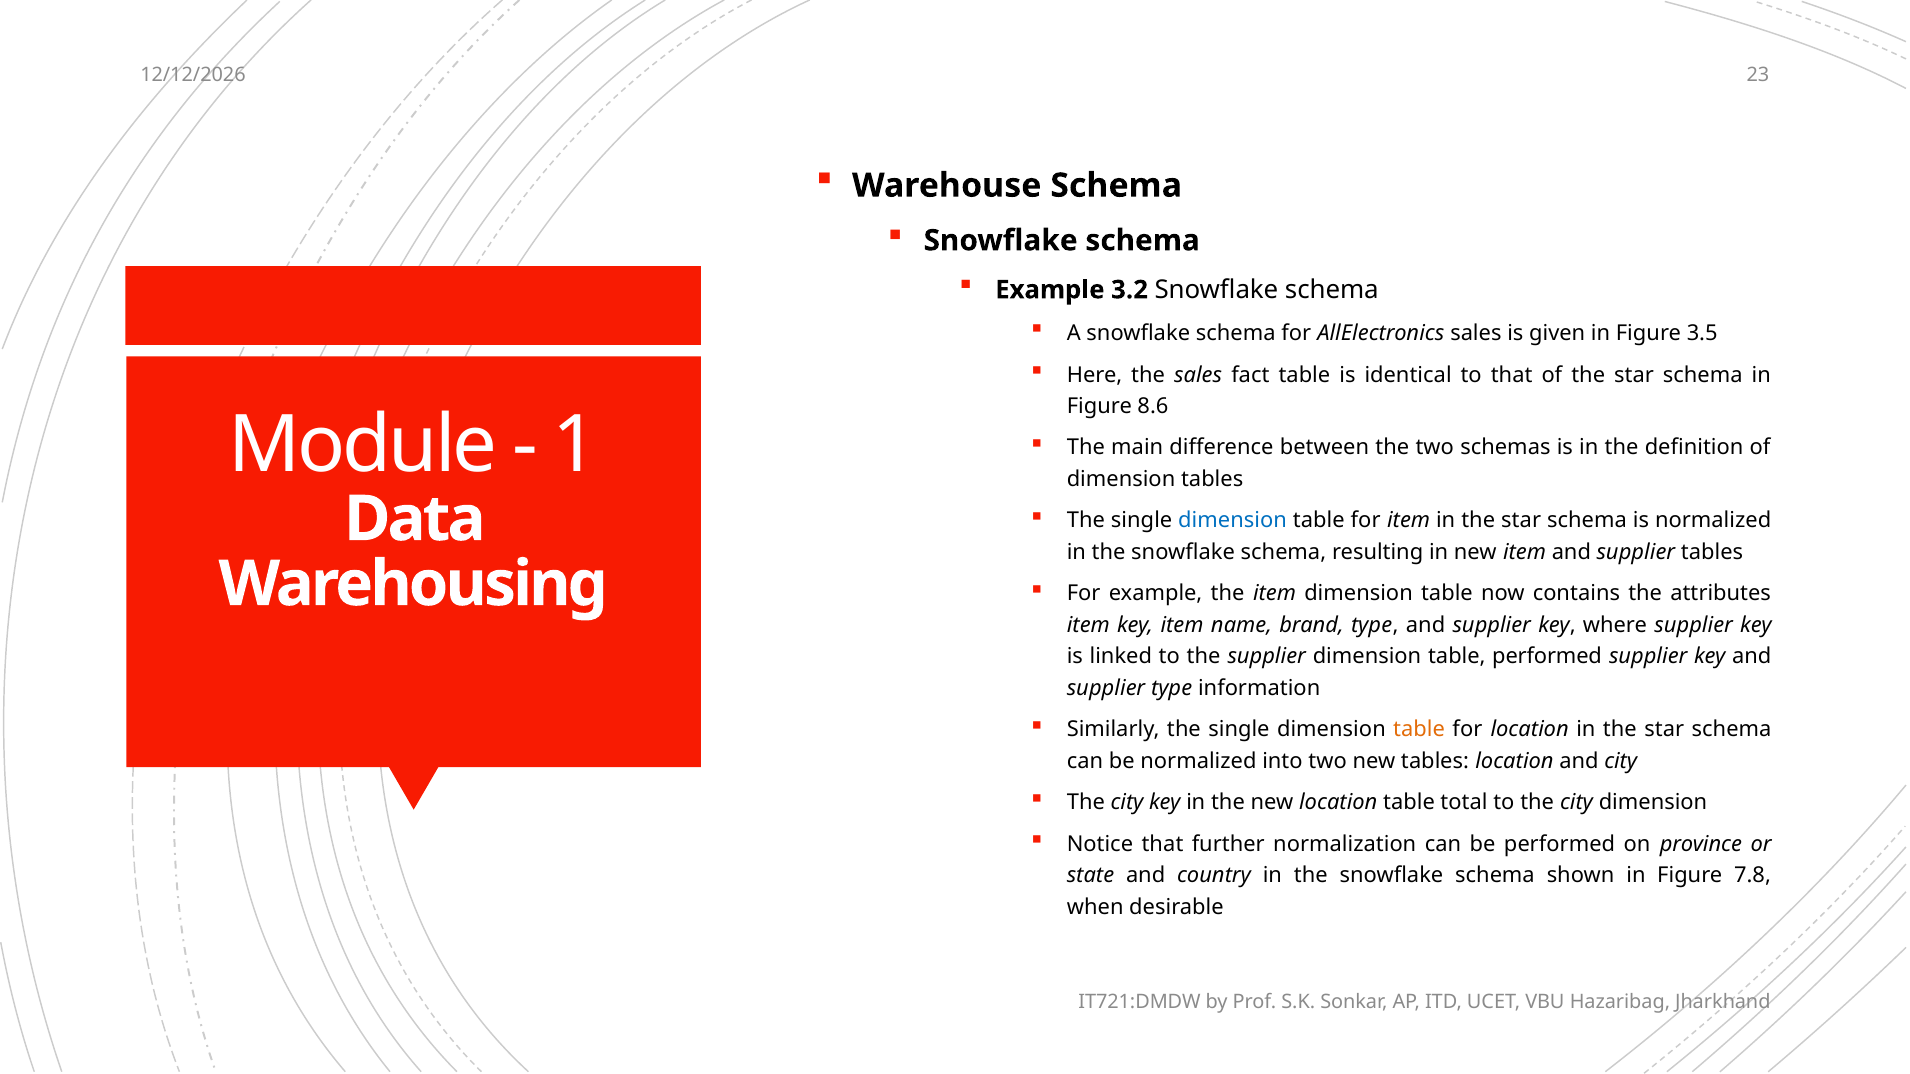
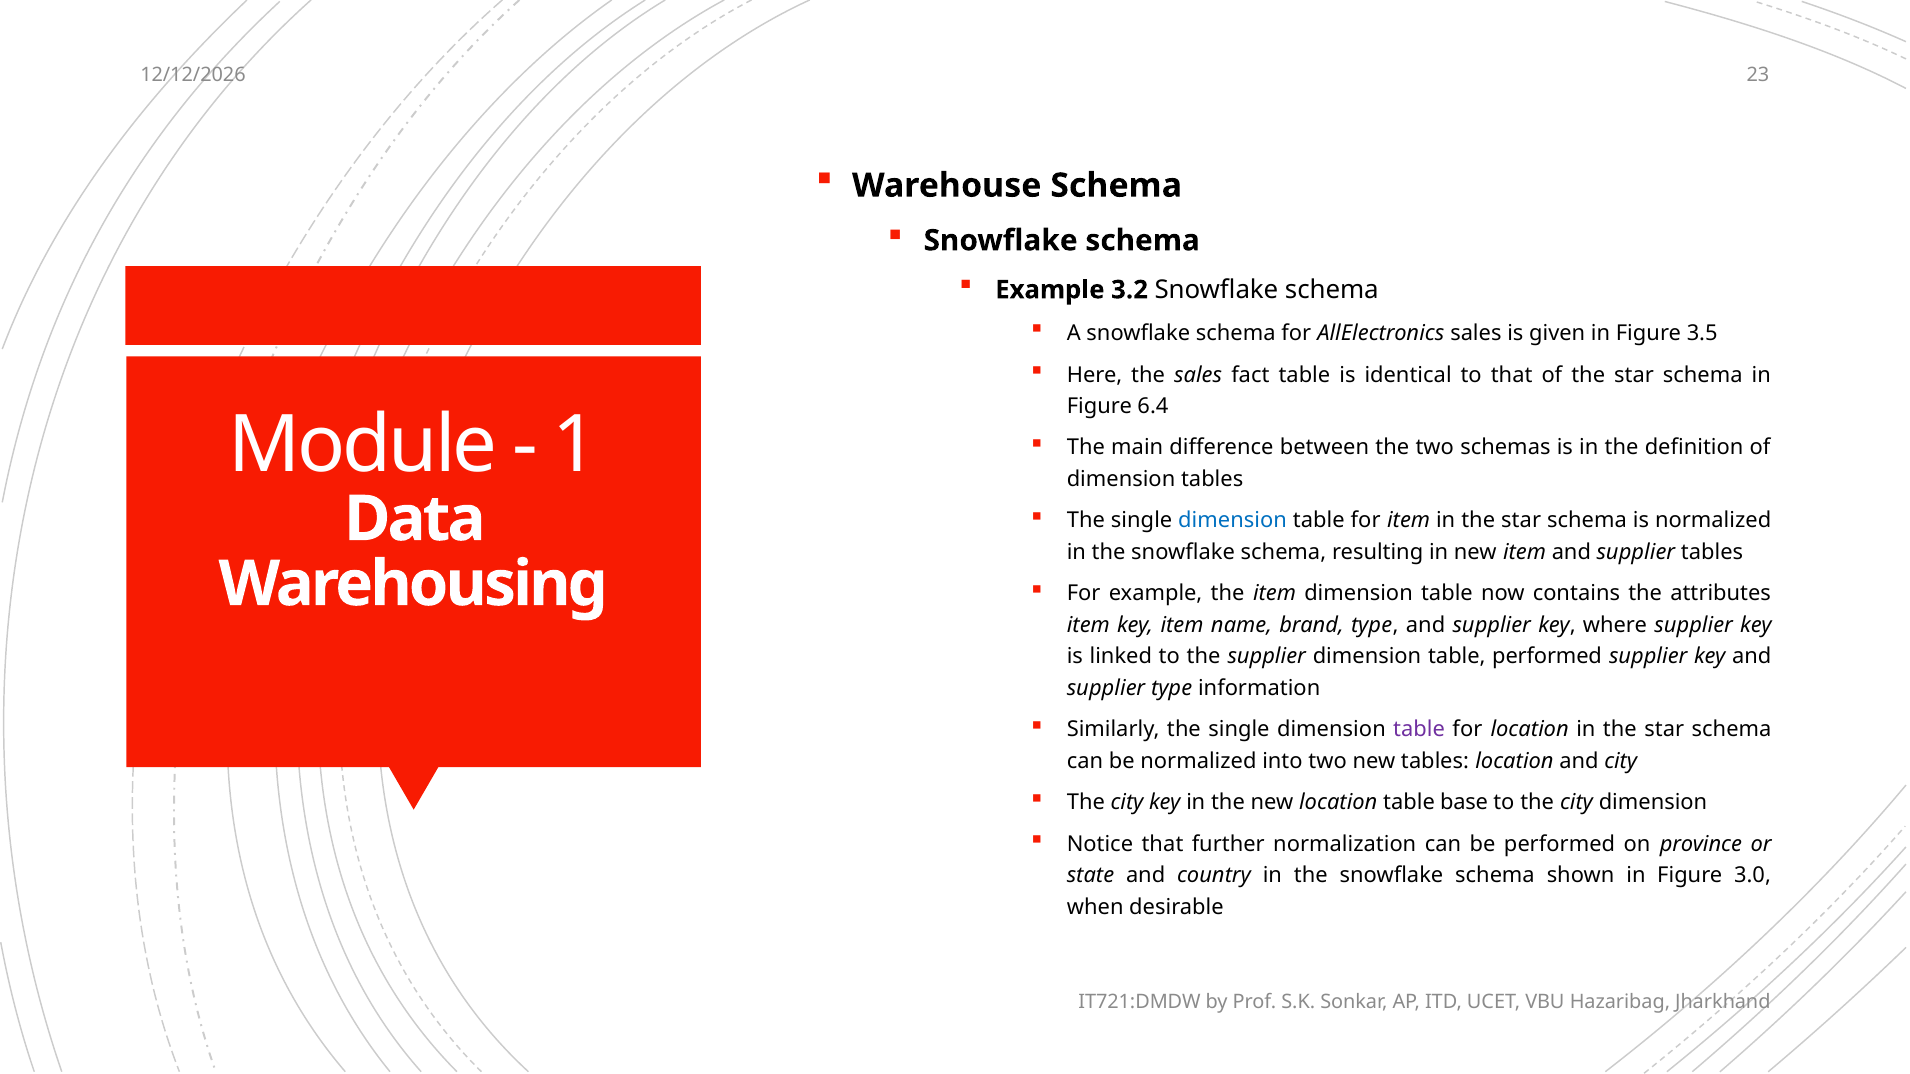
8.6: 8.6 -> 6.4 (1153, 406)
table colour: orange -> purple (1419, 730)
total: total -> base (1464, 803)
7.8: 7.8 -> 3.0 (1752, 876)
